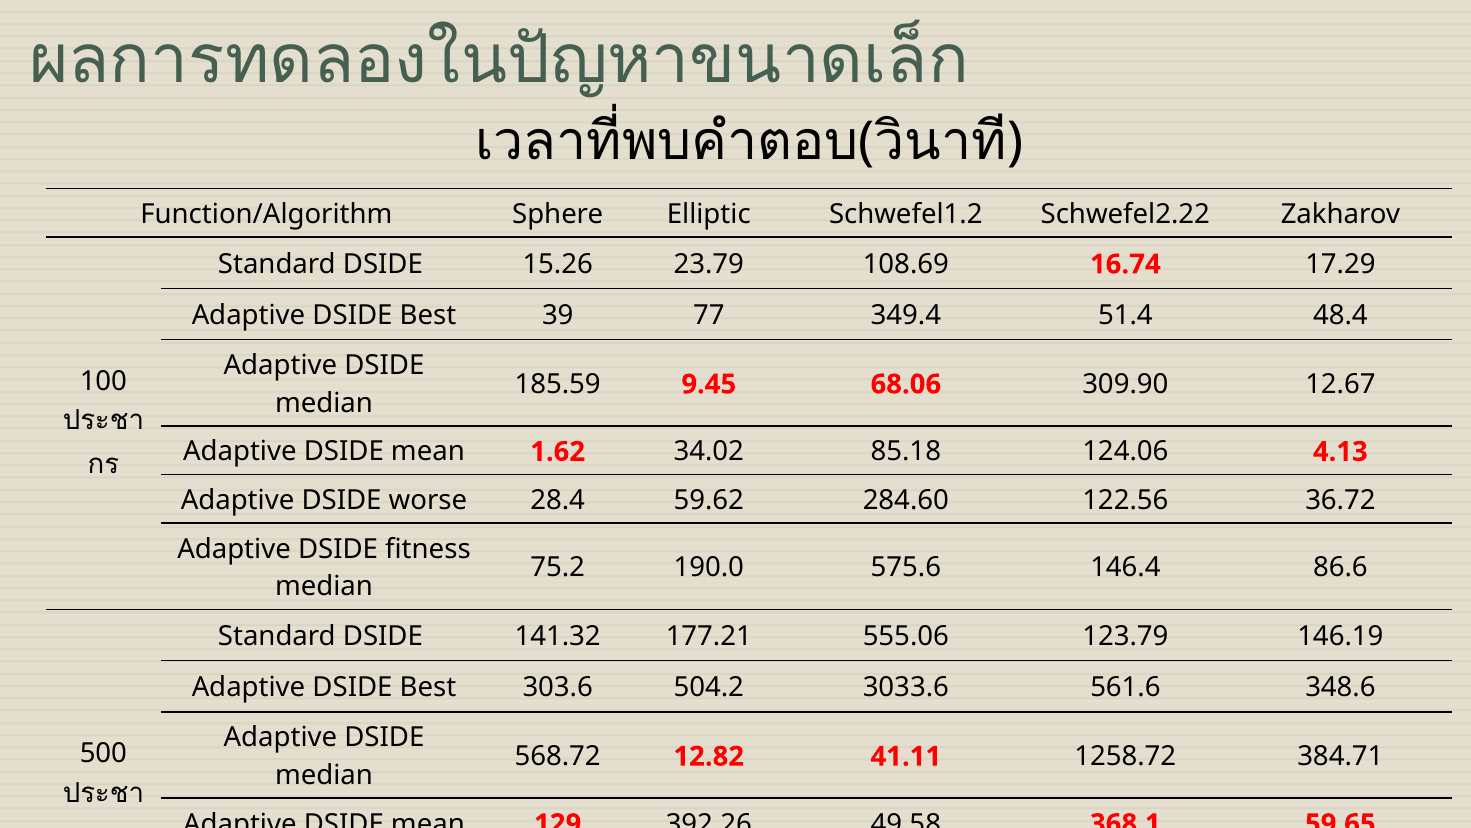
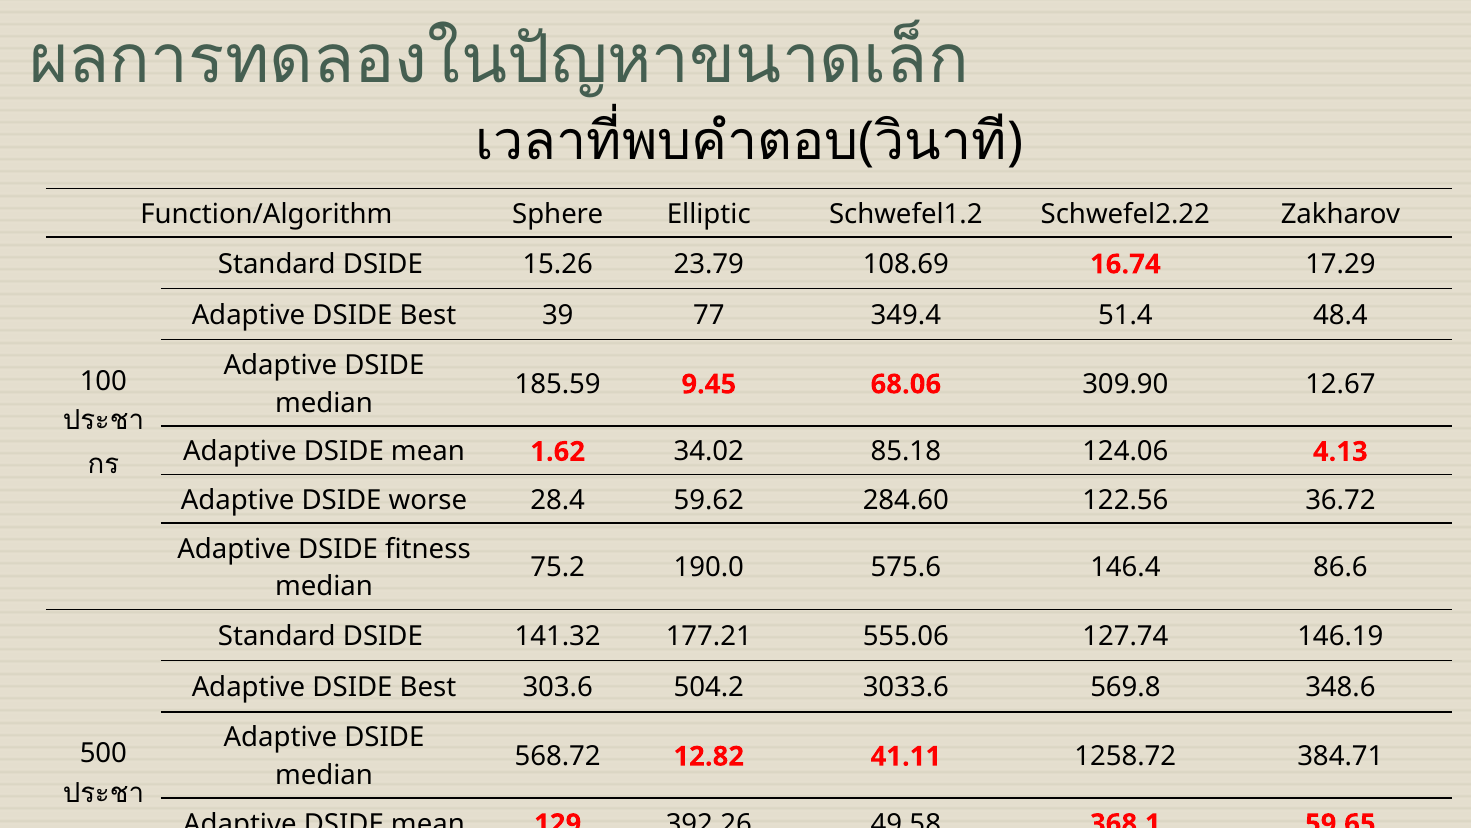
123.79: 123.79 -> 127.74 (1125, 636)
561.6: 561.6 -> 569.8 (1125, 687)
